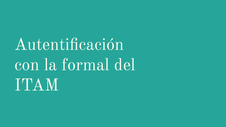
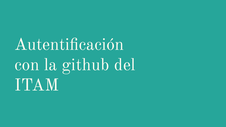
formal: formal -> github (86, 65)
